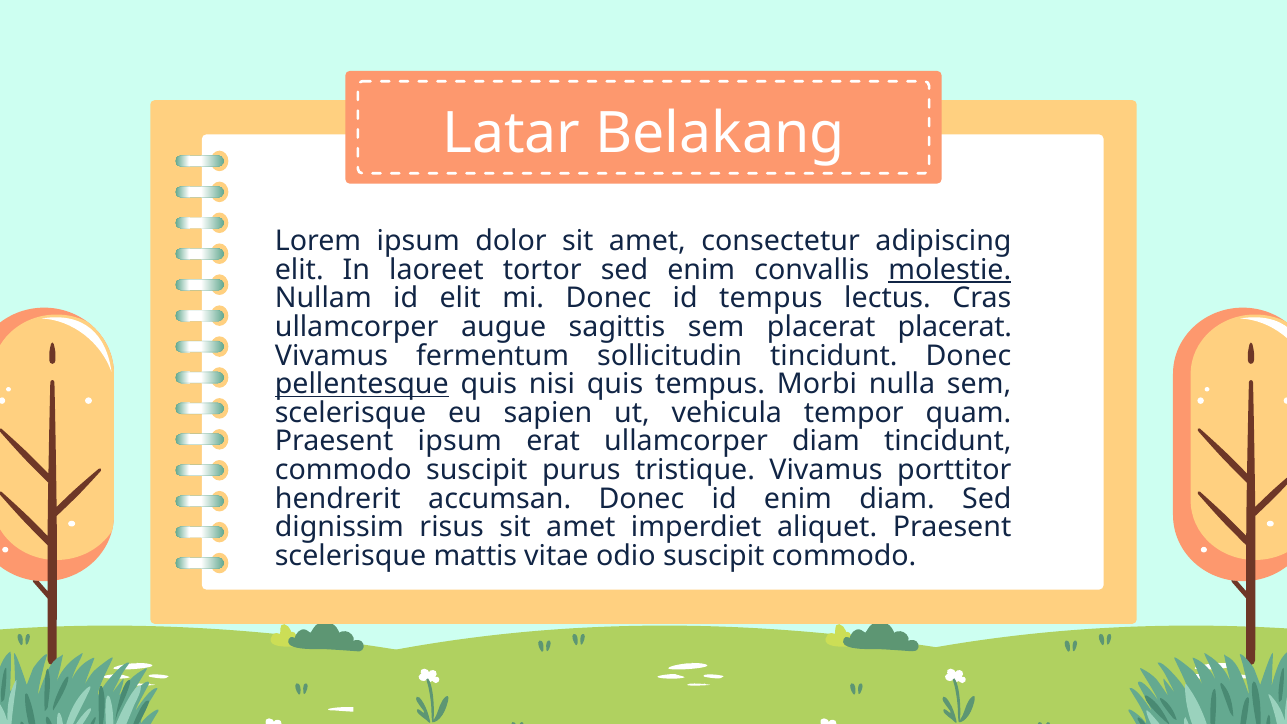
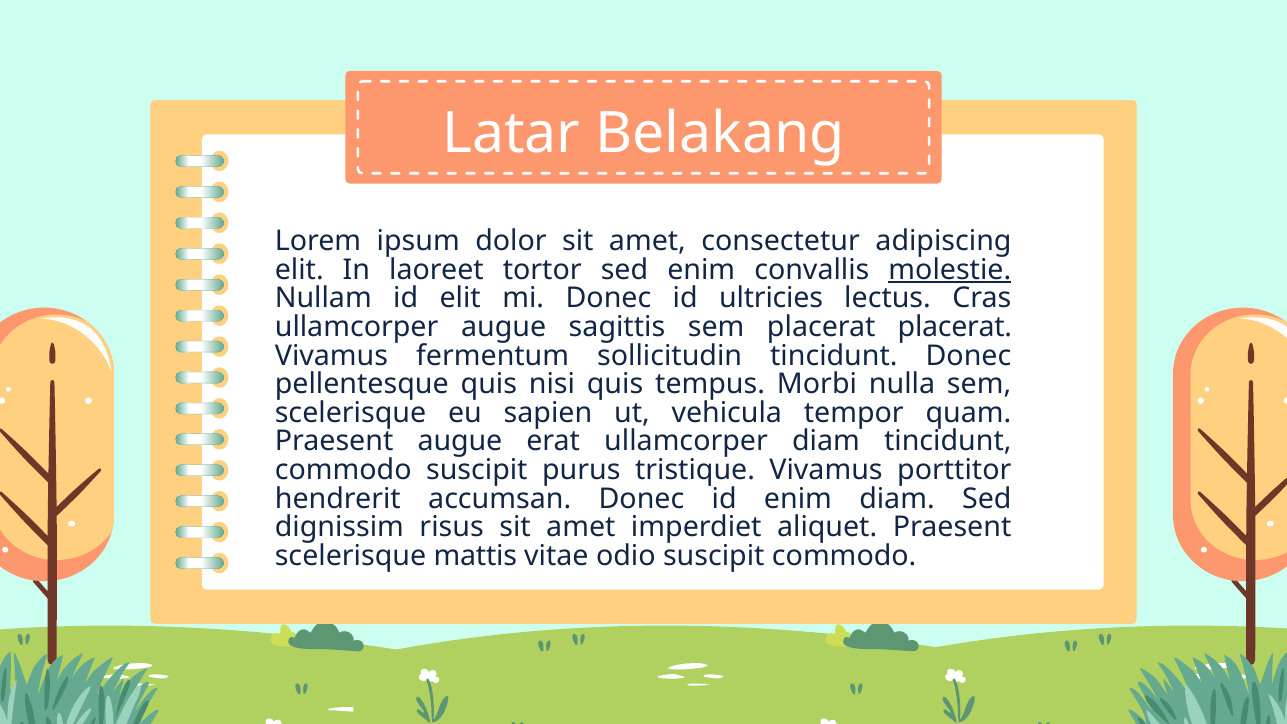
id tempus: tempus -> ultricies (771, 298)
pellentesque underline: present -> none (362, 384)
Praesent ipsum: ipsum -> augue (460, 441)
